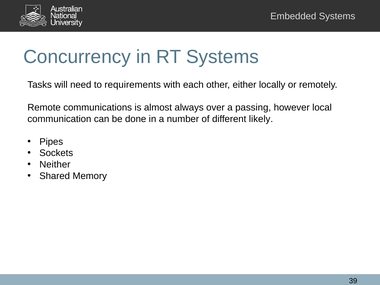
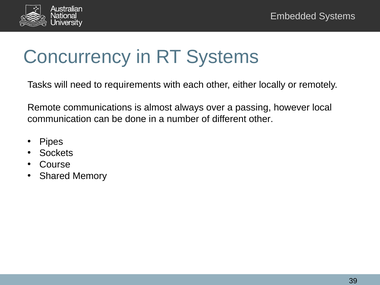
different likely: likely -> other (261, 119)
Neither: Neither -> Course (55, 164)
